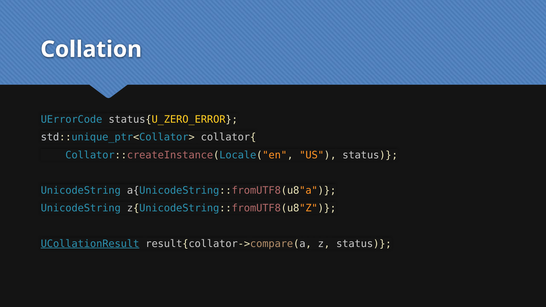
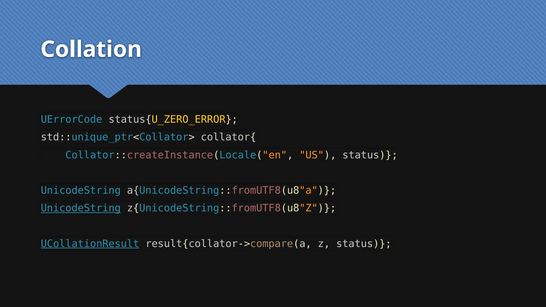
UnicodeString underline: none -> present (81, 208)
